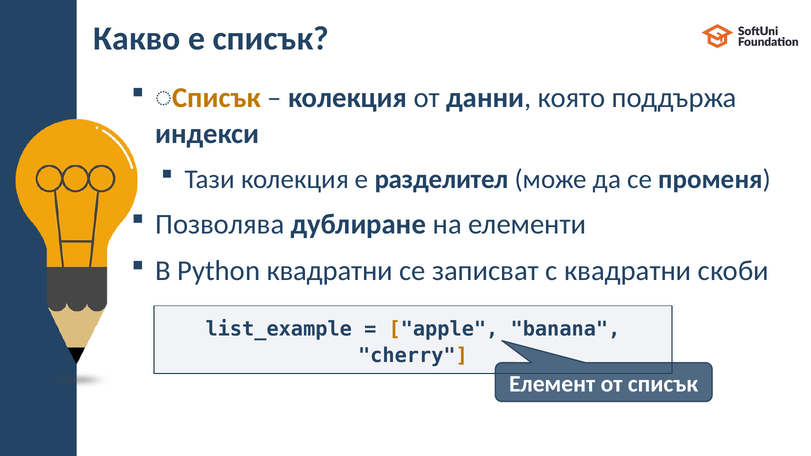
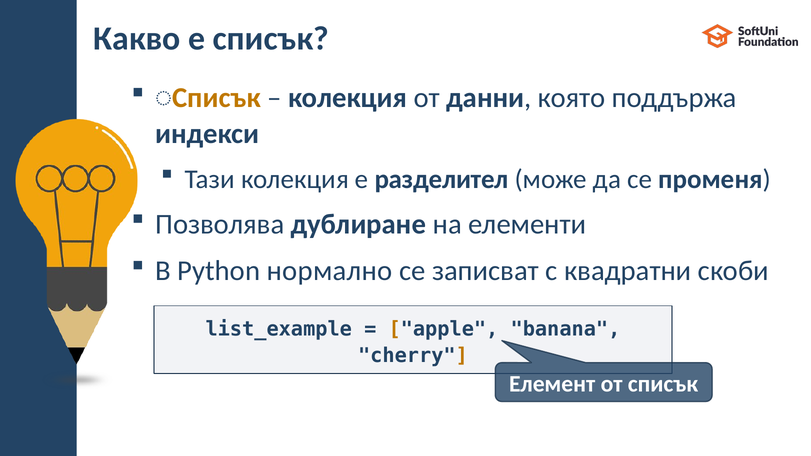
Python квадратни: квадратни -> нормално (330, 271)
